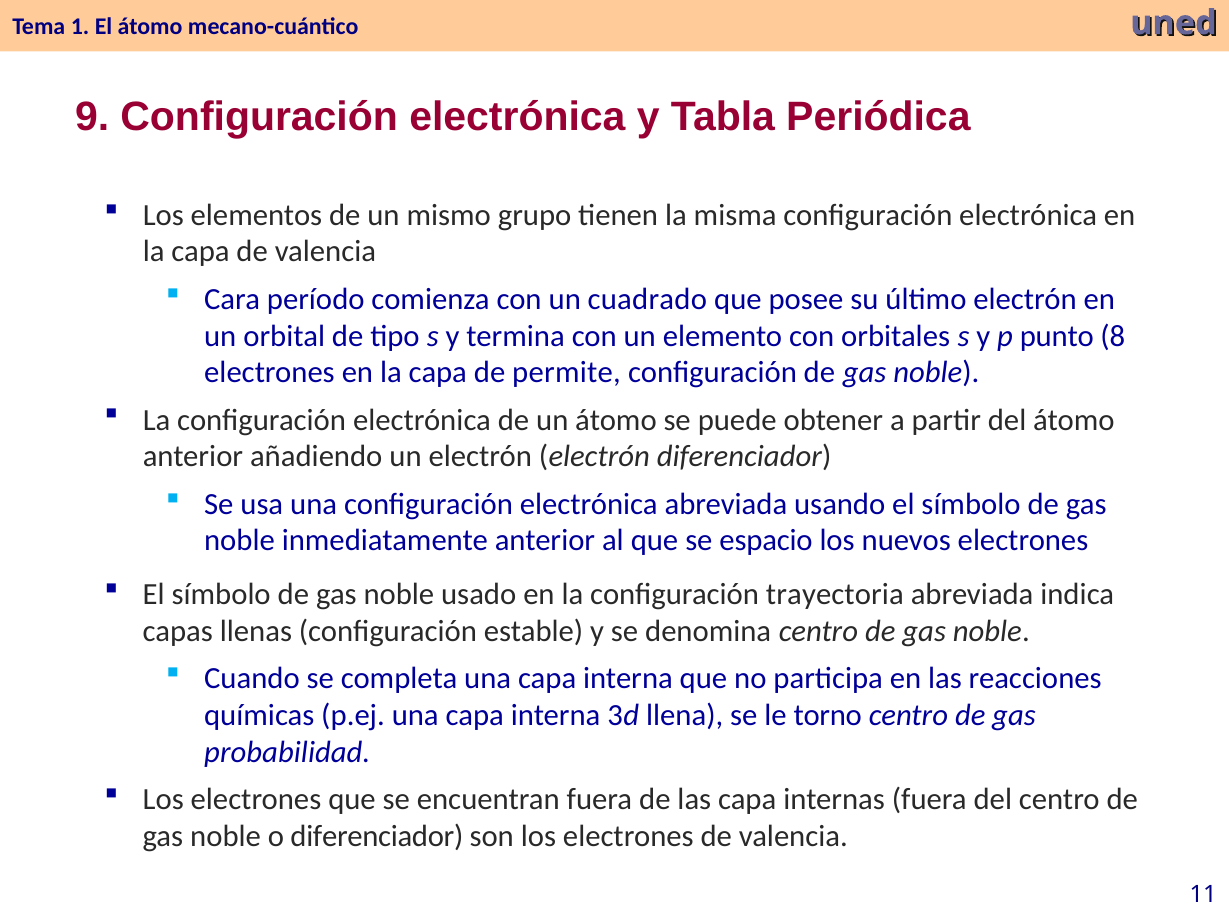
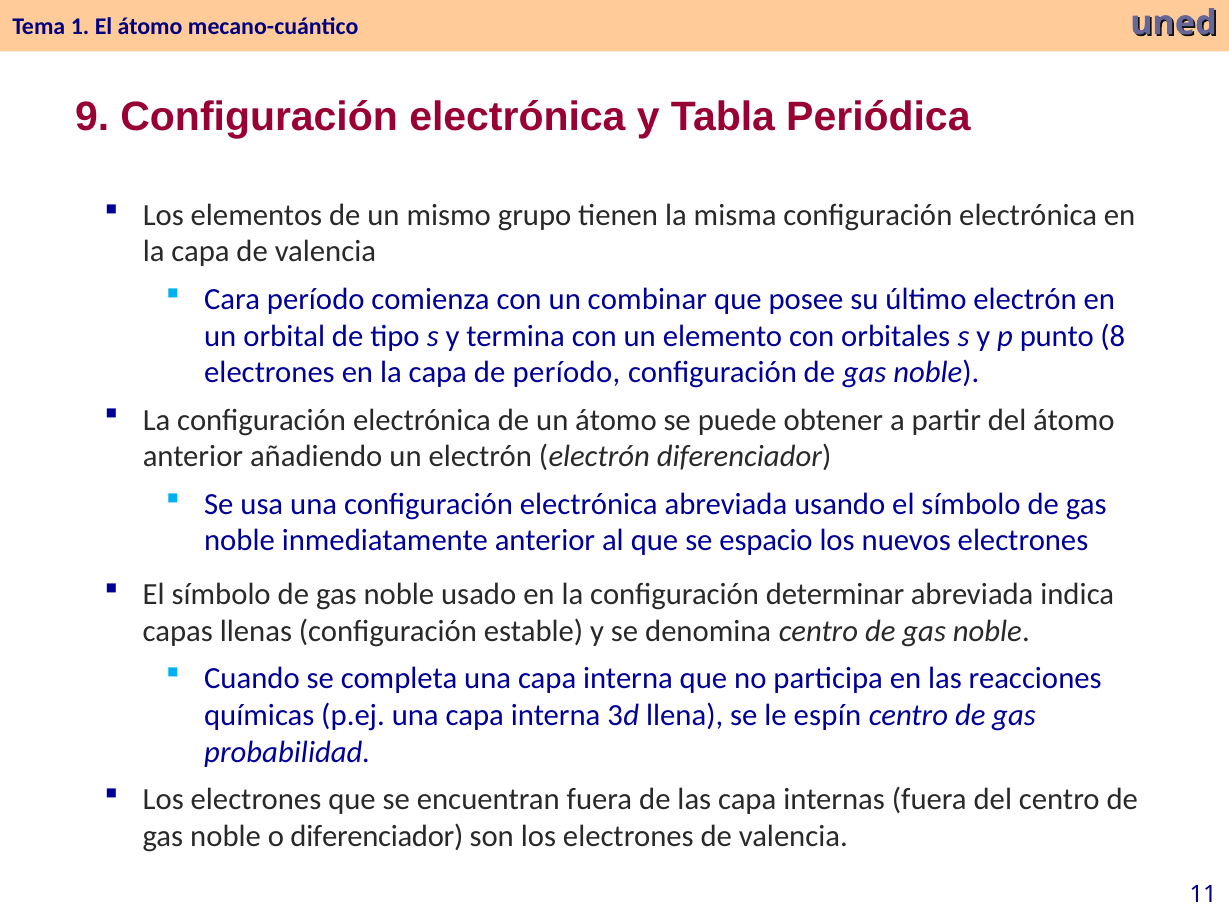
cuadrado: cuadrado -> combinar (647, 299)
de permite: permite -> período (566, 373)
trayectoria: trayectoria -> determinar (835, 594)
torno: torno -> espín (827, 715)
